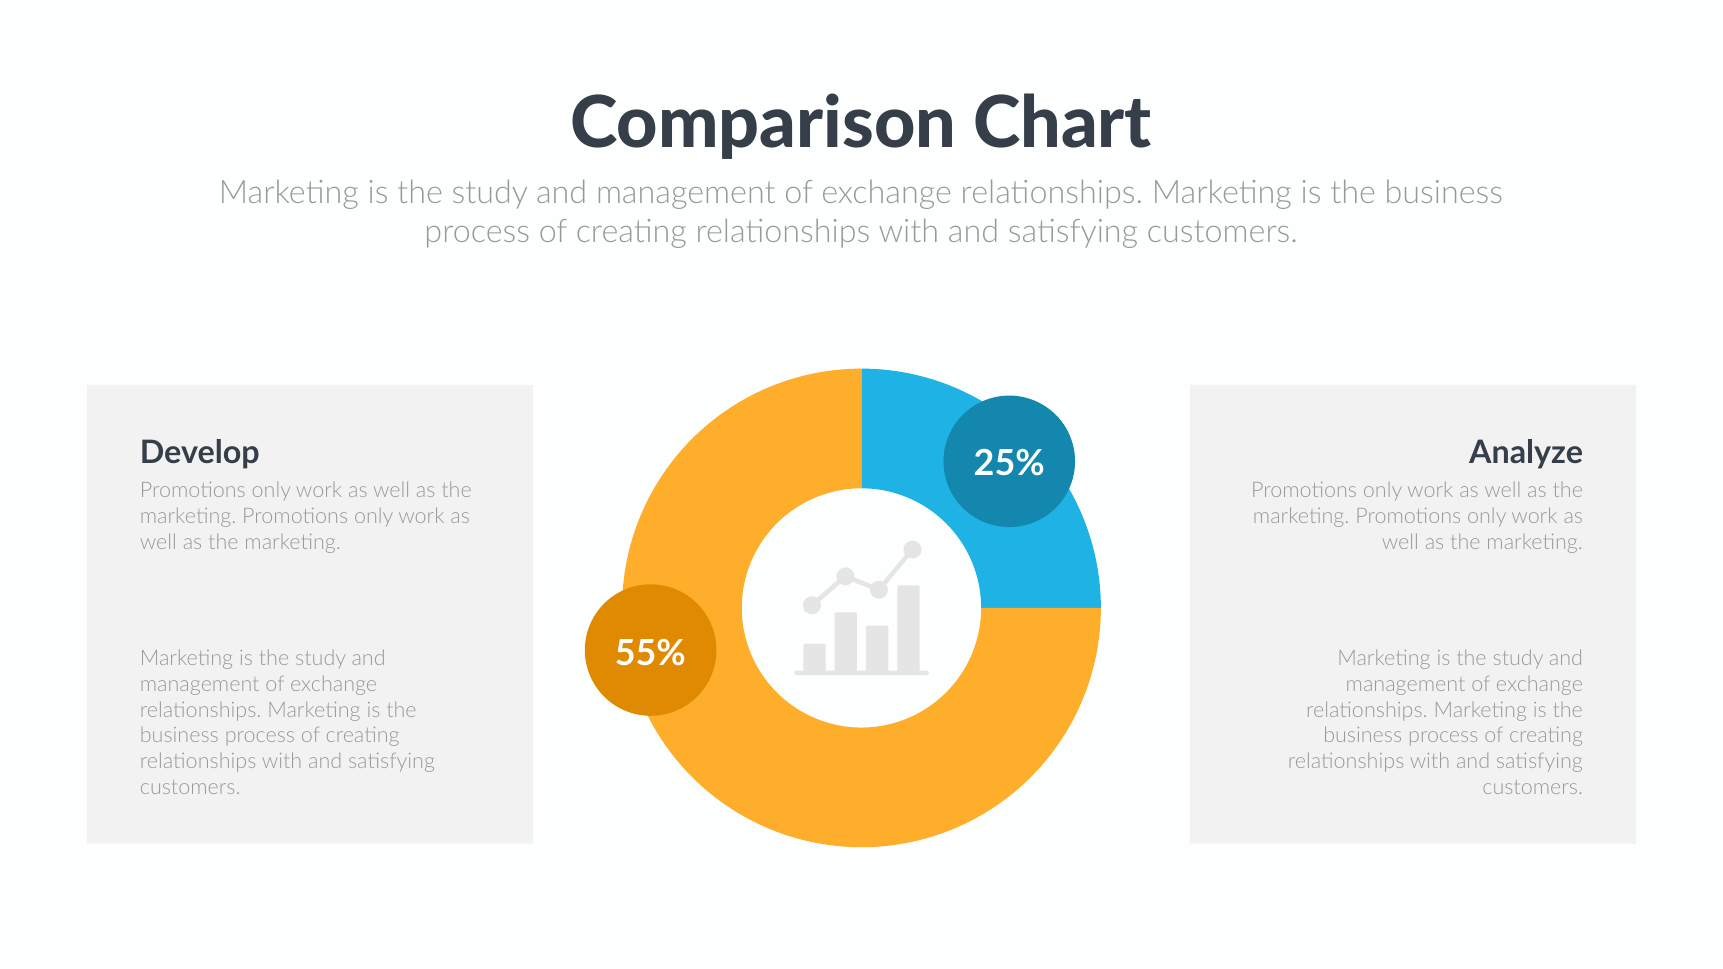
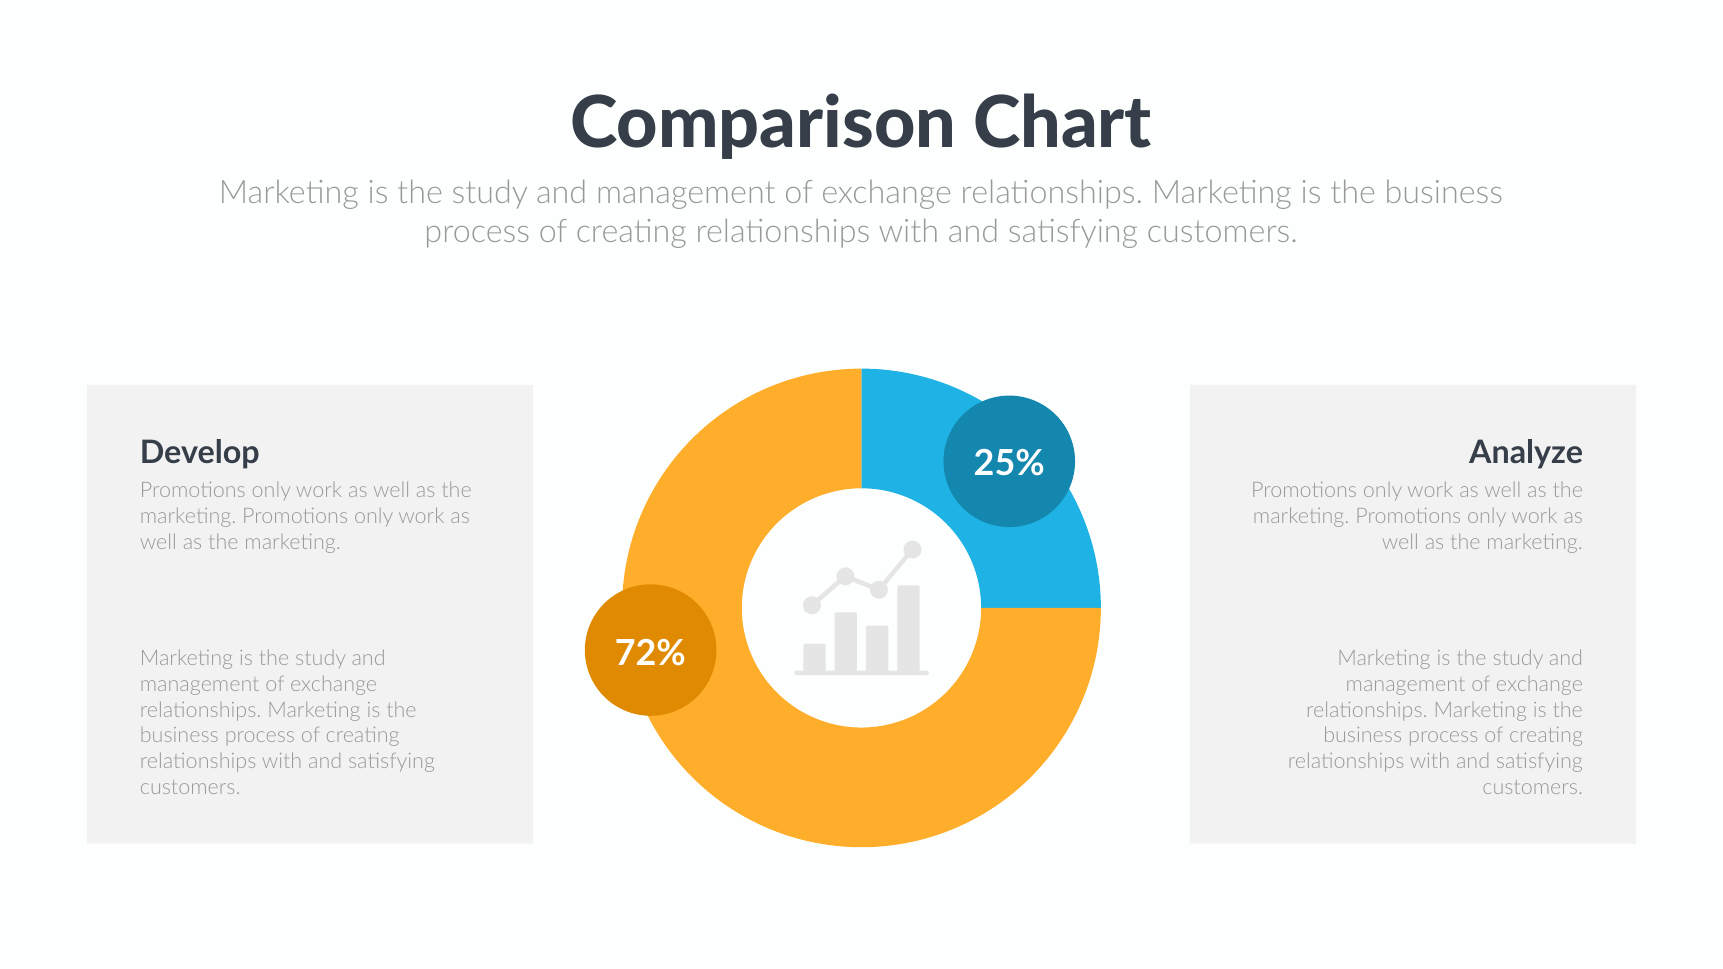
55%: 55% -> 72% (650, 654)
